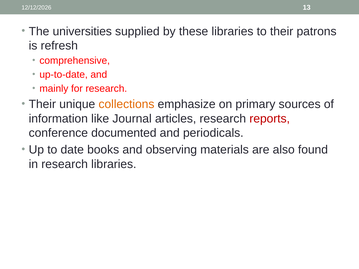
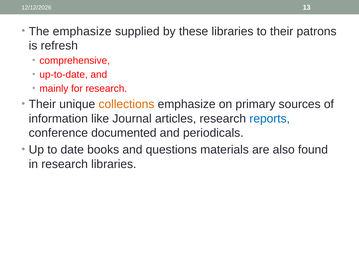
The universities: universities -> emphasize (82, 31)
reports colour: red -> blue (270, 119)
observing: observing -> questions (171, 150)
